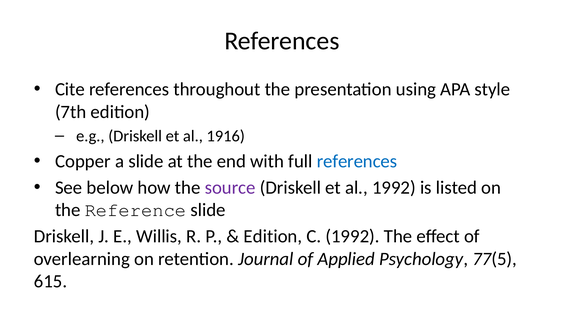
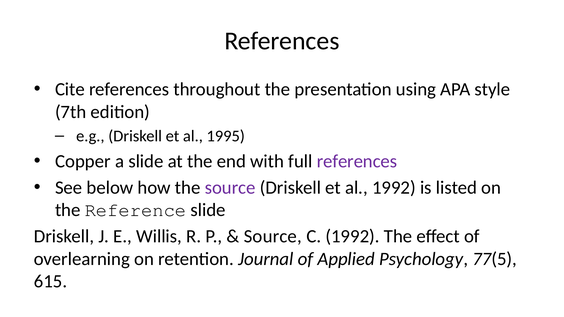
1916: 1916 -> 1995 (226, 136)
references colour: blue -> purple (357, 161)
Edition: Edition -> Source (273, 237)
